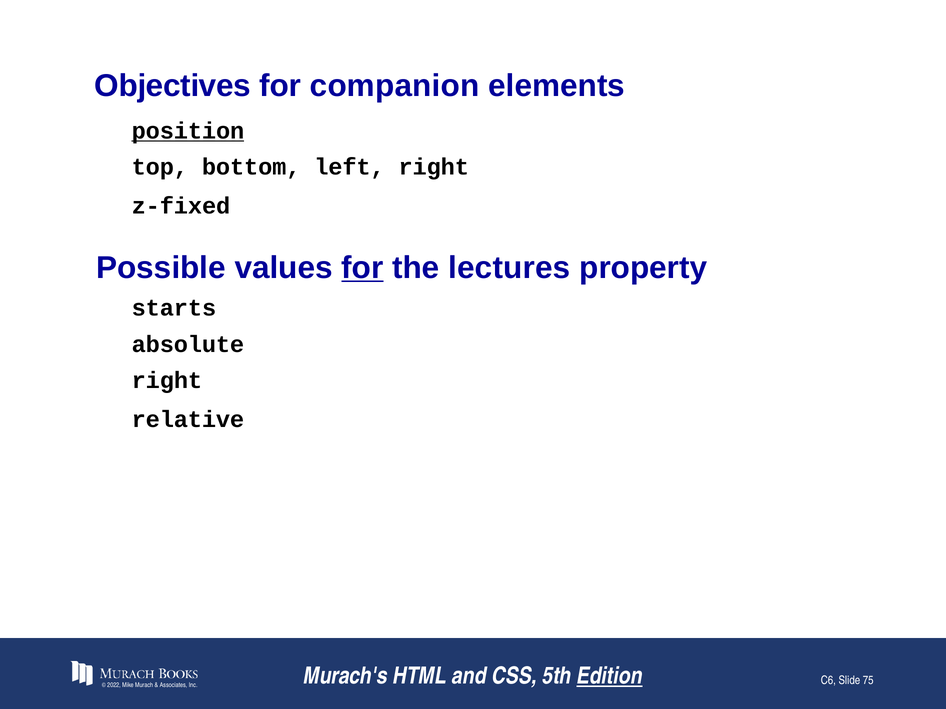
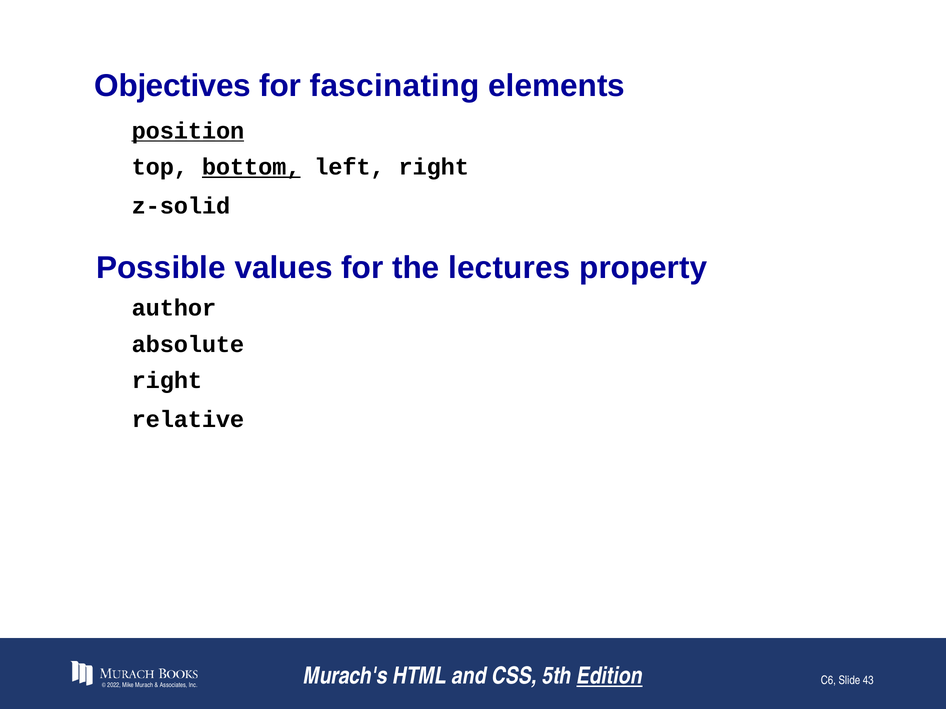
companion: companion -> fascinating (395, 86)
bottom underline: none -> present (251, 167)
z-fixed: z-fixed -> z-solid (181, 206)
for underline: present -> none (362, 268)
starts: starts -> author (174, 308)
75: 75 -> 43 (868, 681)
